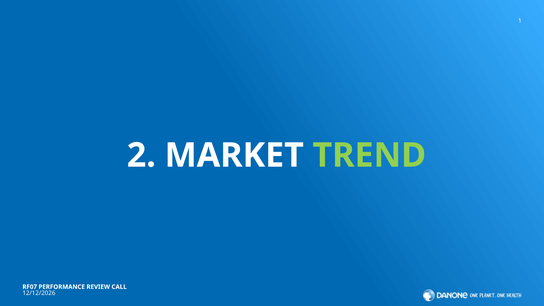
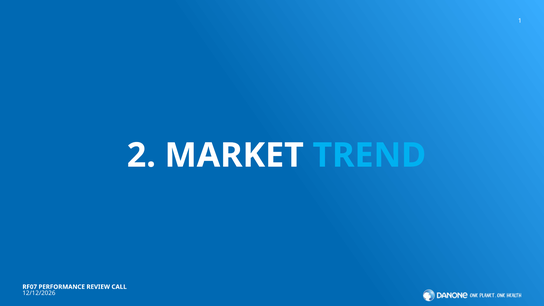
TREND colour: light green -> light blue (369, 155)
